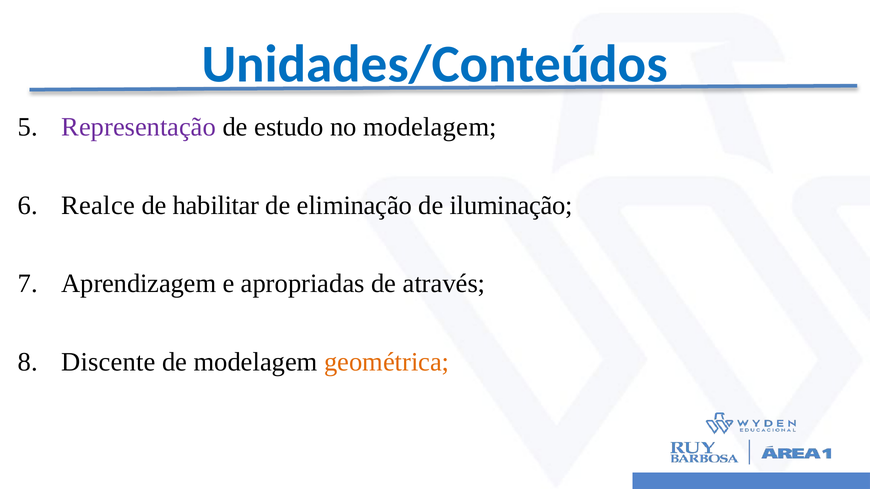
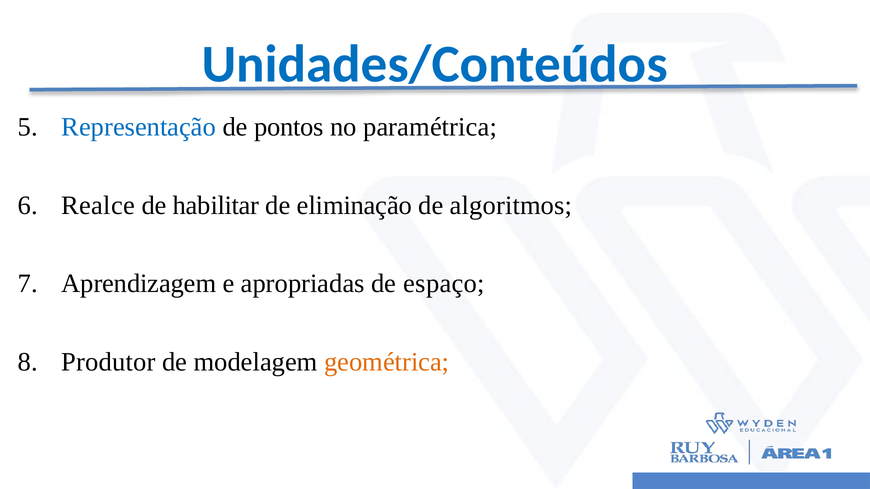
Representação colour: purple -> blue (139, 127)
estudo: estudo -> pontos (289, 127)
no modelagem: modelagem -> paramétrica (430, 127)
iluminação: iluminação -> algoritmos (511, 206)
através: através -> espaço (444, 284)
Discente: Discente -> Produtor (108, 362)
